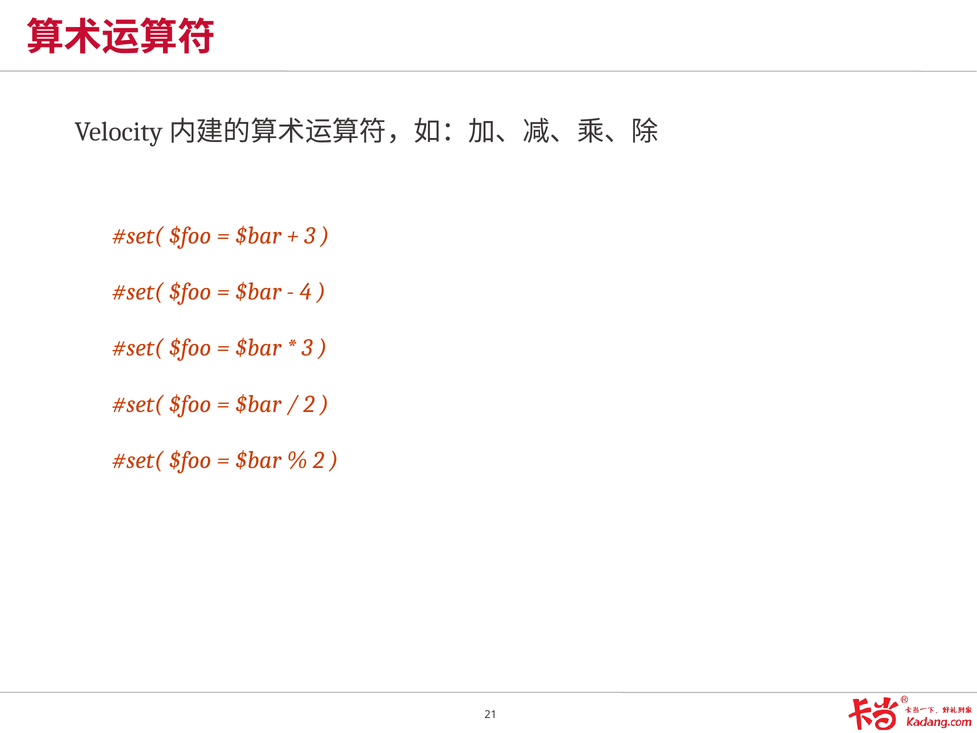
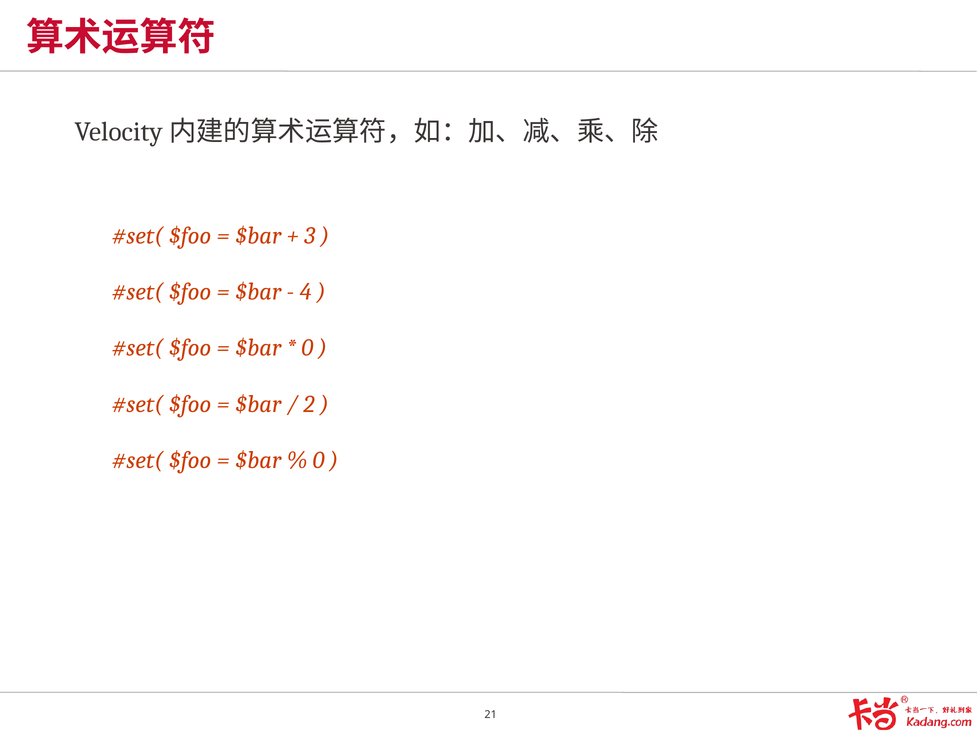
3: 3 -> 0 (307, 348)
2: 2 -> 0 (319, 460)
